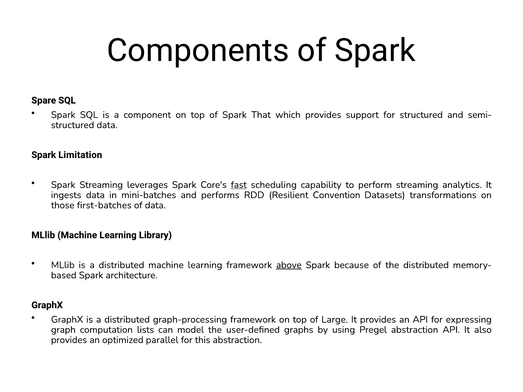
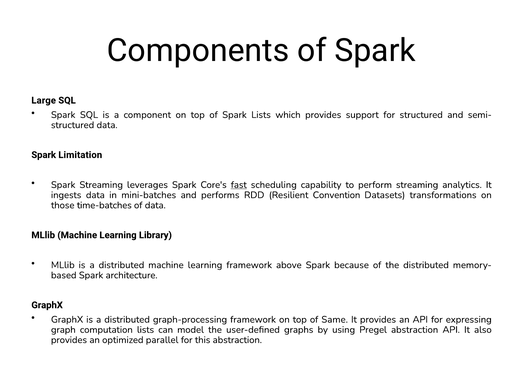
Spare: Spare -> Large (44, 100)
Spark That: That -> Lists (261, 115)
first-batches: first-batches -> time-batches (104, 205)
above underline: present -> none (289, 265)
Large: Large -> Same (335, 320)
